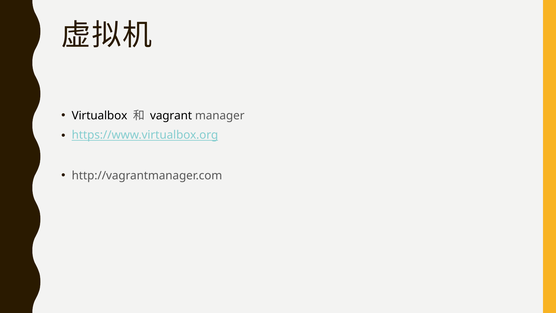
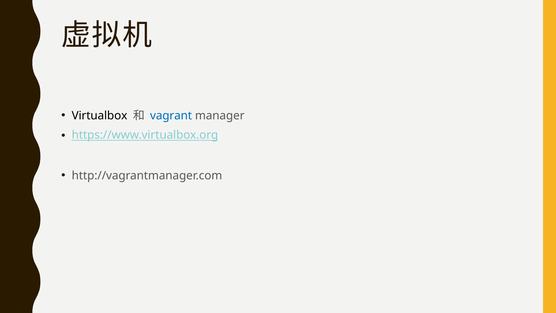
vagrant colour: black -> blue (171, 115)
